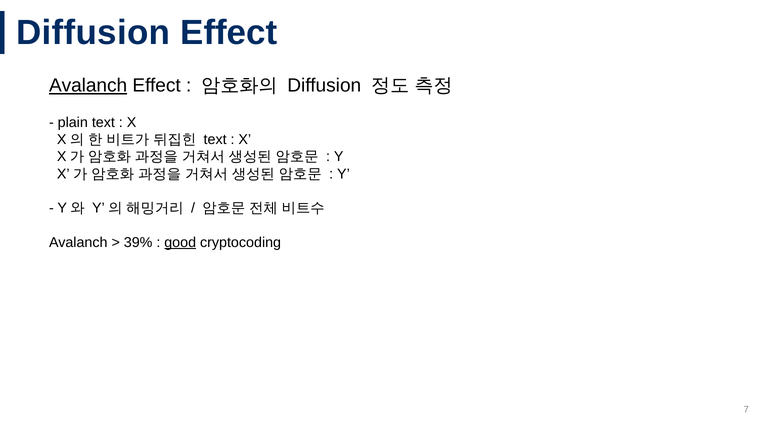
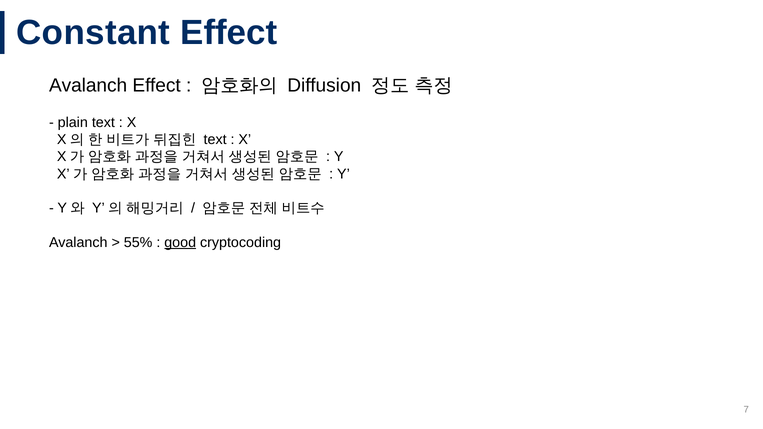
Diffusion: Diffusion -> Constant (93, 33)
Avalanch underline: present -> none (88, 86)
39%: 39% -> 55% (138, 243)
